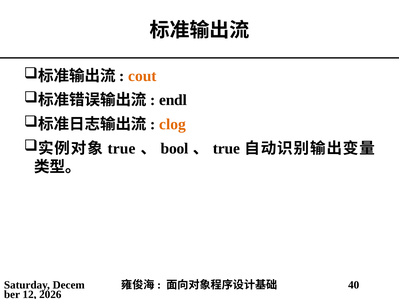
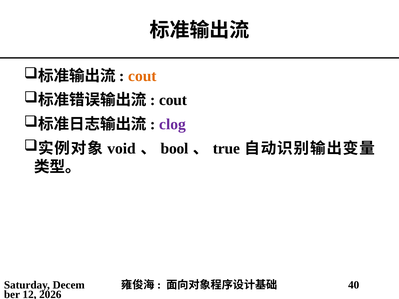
endl: endl -> cout (173, 100)
clog colour: orange -> purple (173, 124)
true: true -> void (122, 149)
